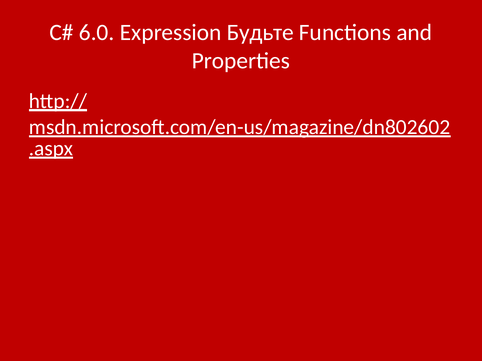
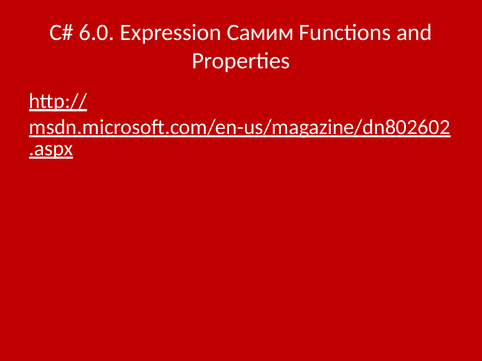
Будьте: Будьте -> Самим (260, 33)
